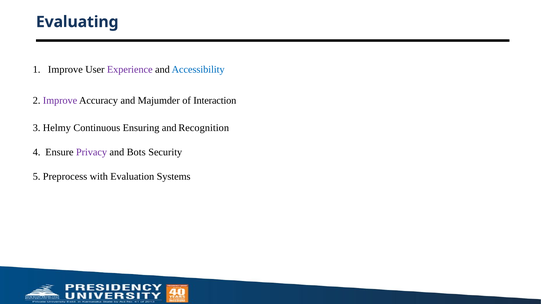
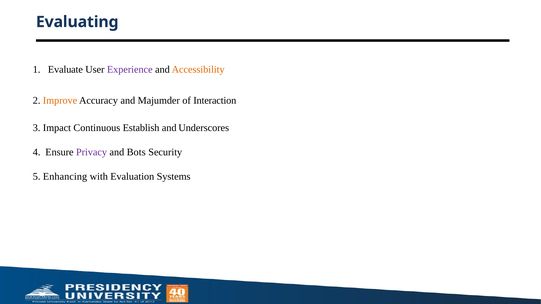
Improve: Improve -> Evaluate (65, 70)
Accessibility colour: blue -> orange (198, 70)
Improve colour: purple -> orange (60, 100)
Helmy: Helmy -> Impact (57, 128)
Ensuring: Ensuring -> Establish (141, 128)
Recognition: Recognition -> Underscores (204, 128)
Preprocess: Preprocess -> Enhancing (65, 177)
